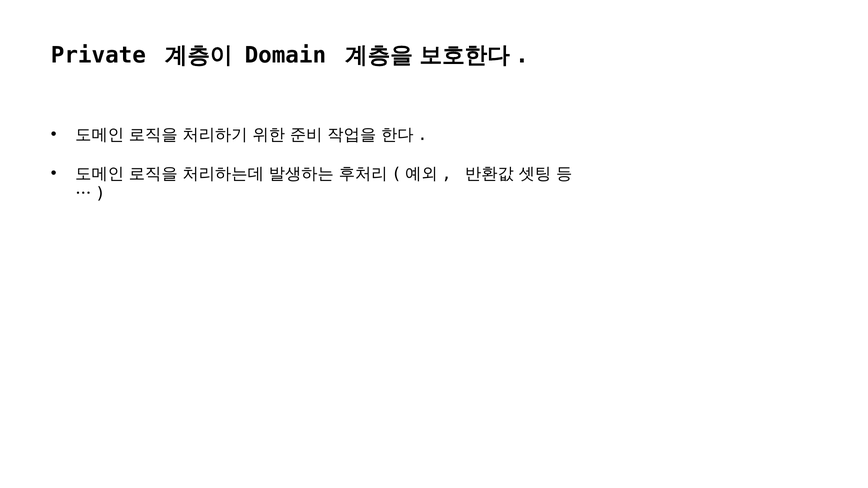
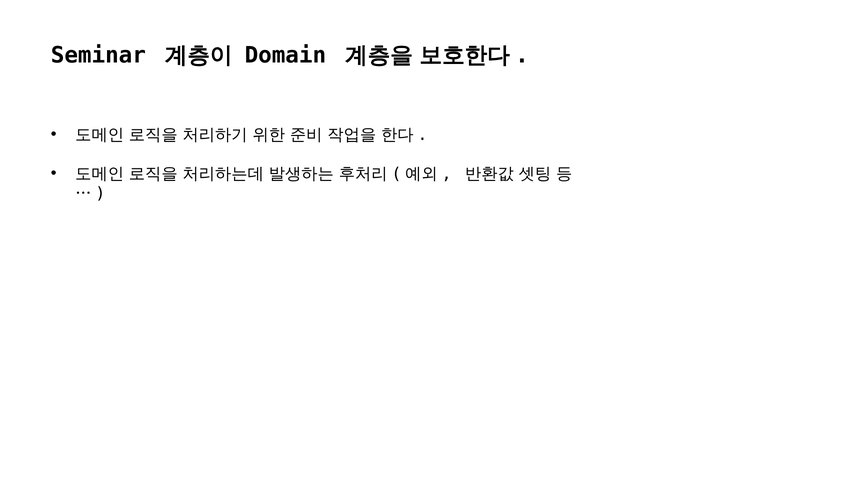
Private: Private -> Seminar (98, 55)
